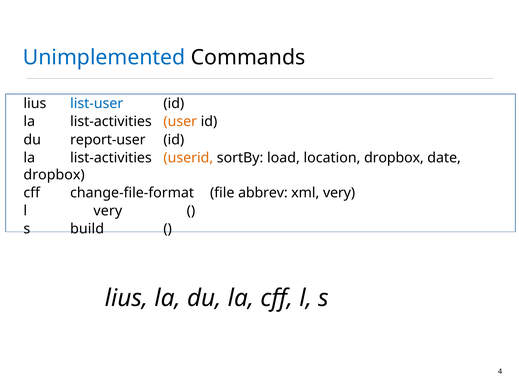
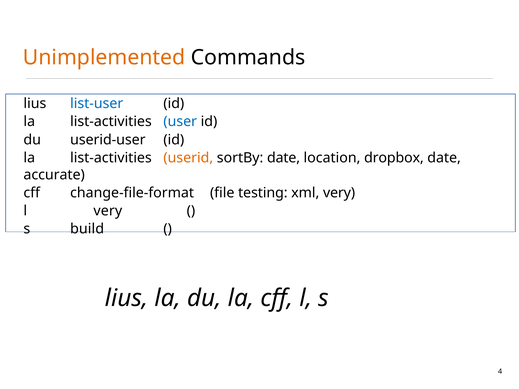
Unimplemented colour: blue -> orange (104, 58)
user colour: orange -> blue (180, 122)
report-user: report-user -> userid-user (108, 140)
sortBy load: load -> date (284, 158)
dropbox: dropbox -> accurate (54, 175)
abbrev: abbrev -> testing (263, 193)
